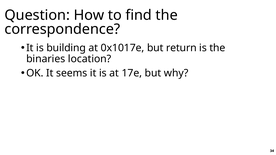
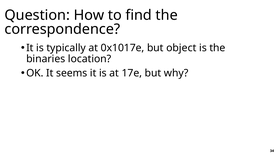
building: building -> typically (66, 48)
return: return -> object (181, 48)
